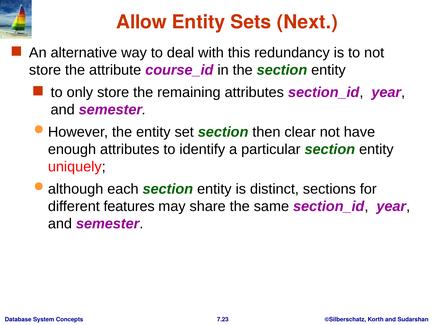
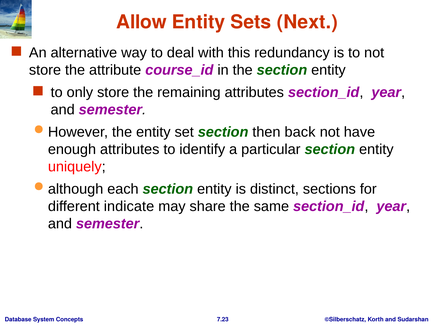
clear: clear -> back (300, 132)
features: features -> indicate (129, 206)
